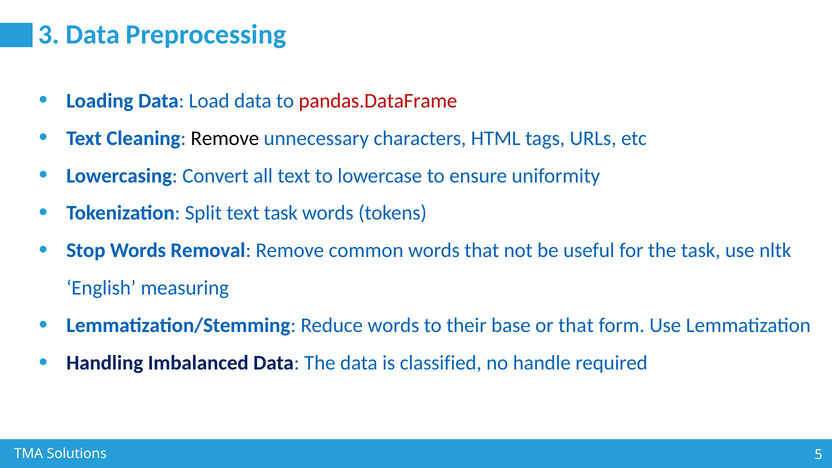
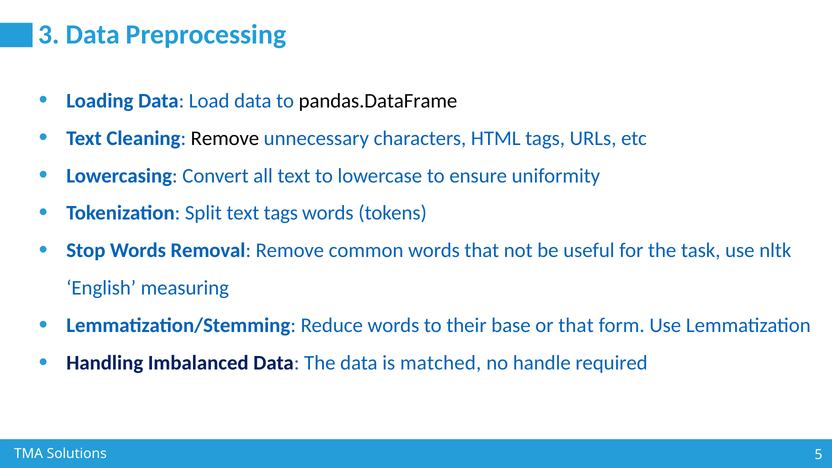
pandas.DataFrame colour: red -> black (378, 101)
text task: task -> tags (281, 213)
classified: classified -> matched (441, 363)
